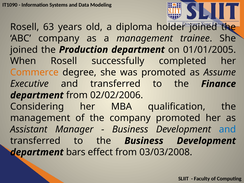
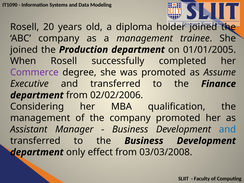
63: 63 -> 20 (49, 27)
Commerce colour: orange -> purple (34, 72)
bars: bars -> only (76, 152)
